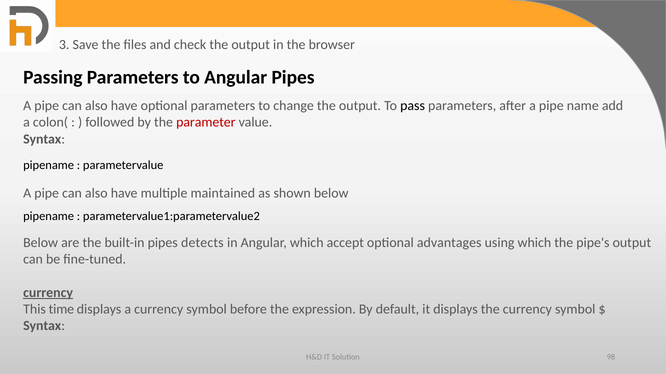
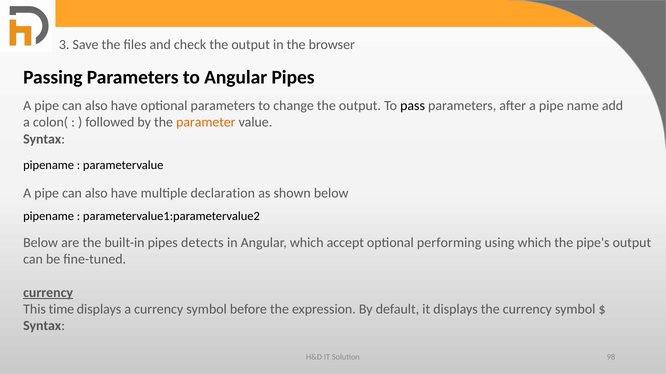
parameter colour: red -> orange (206, 123)
maintained: maintained -> declaration (223, 193)
advantages: advantages -> performing (449, 243)
